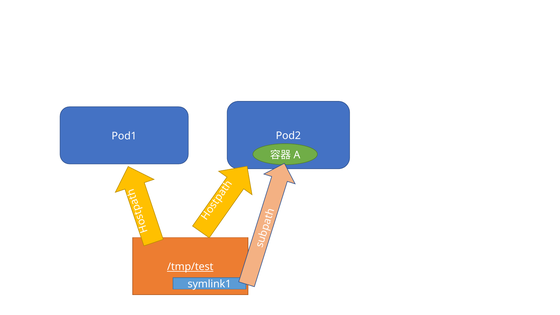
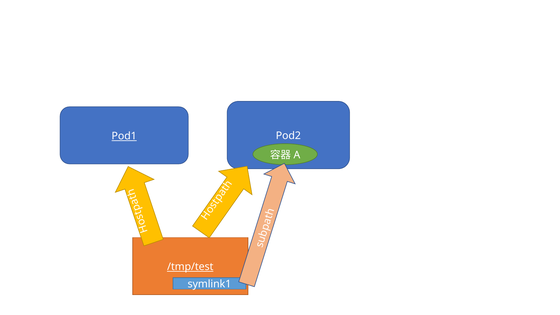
Pod1 underline: none -> present (124, 136)
